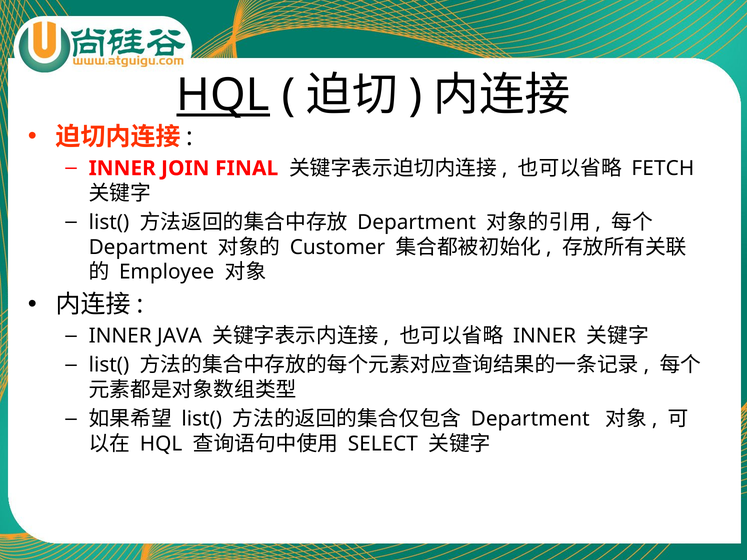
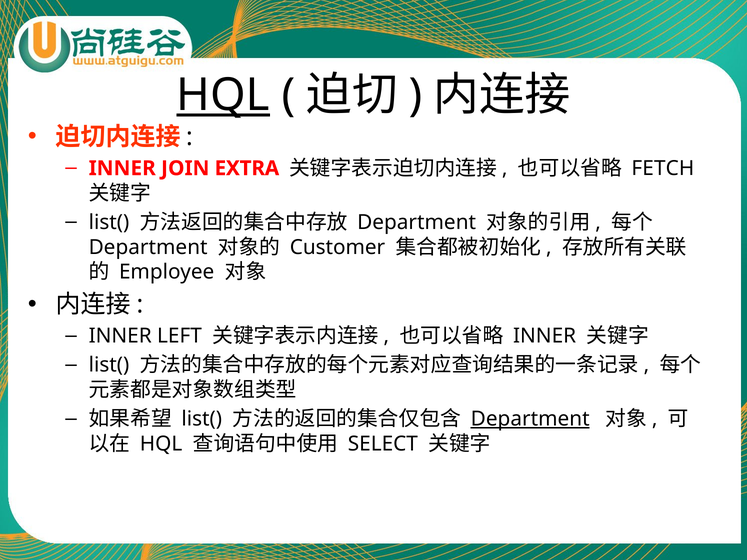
FINAL: FINAL -> EXTRA (247, 168)
JAVA: JAVA -> LEFT (179, 336)
Department underline: none -> present (530, 419)
